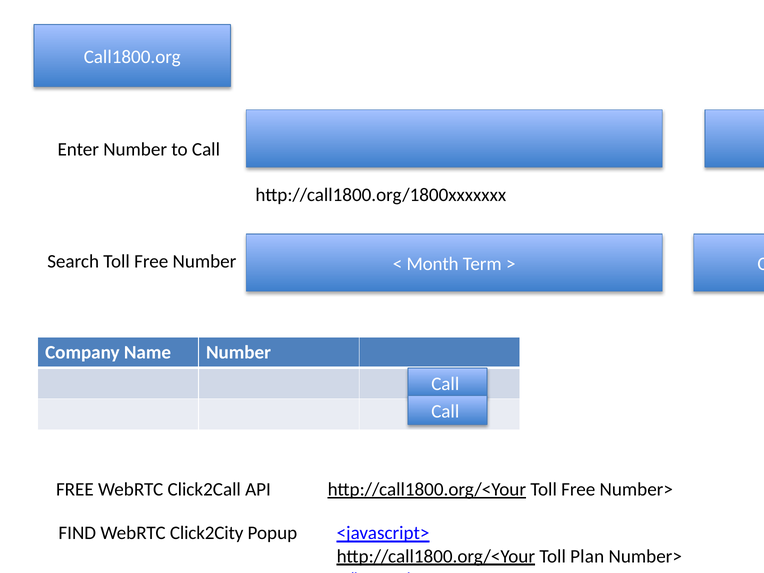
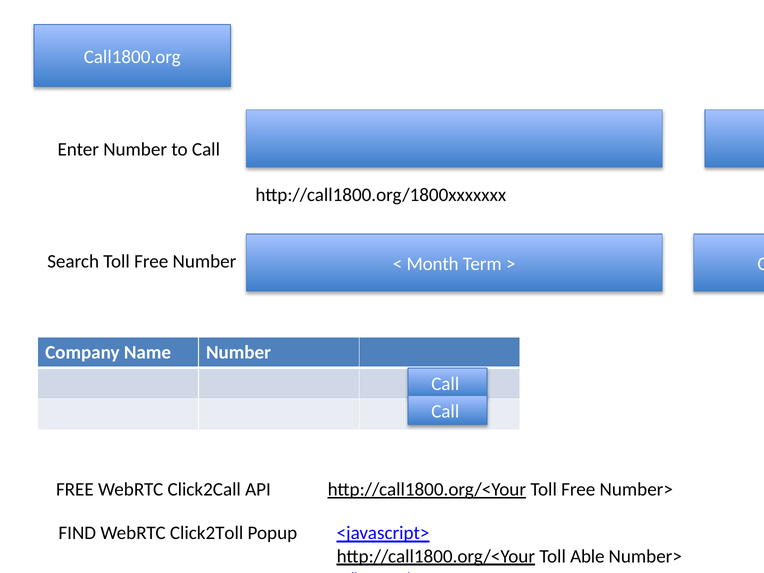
Click2City: Click2City -> Click2Toll (207, 533)
Plan: Plan -> Able (587, 556)
